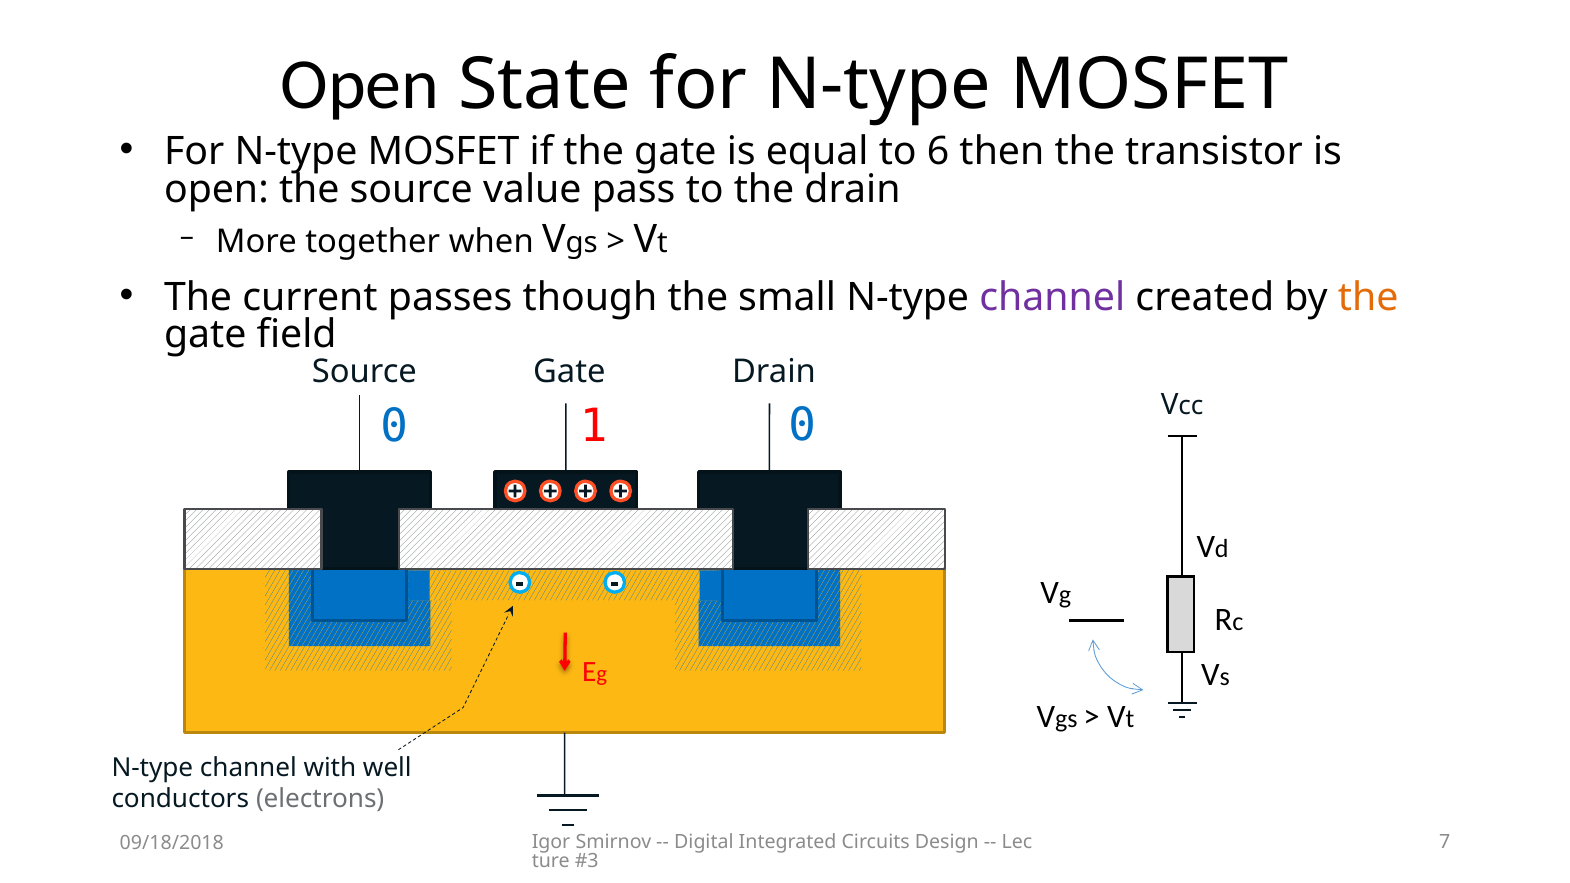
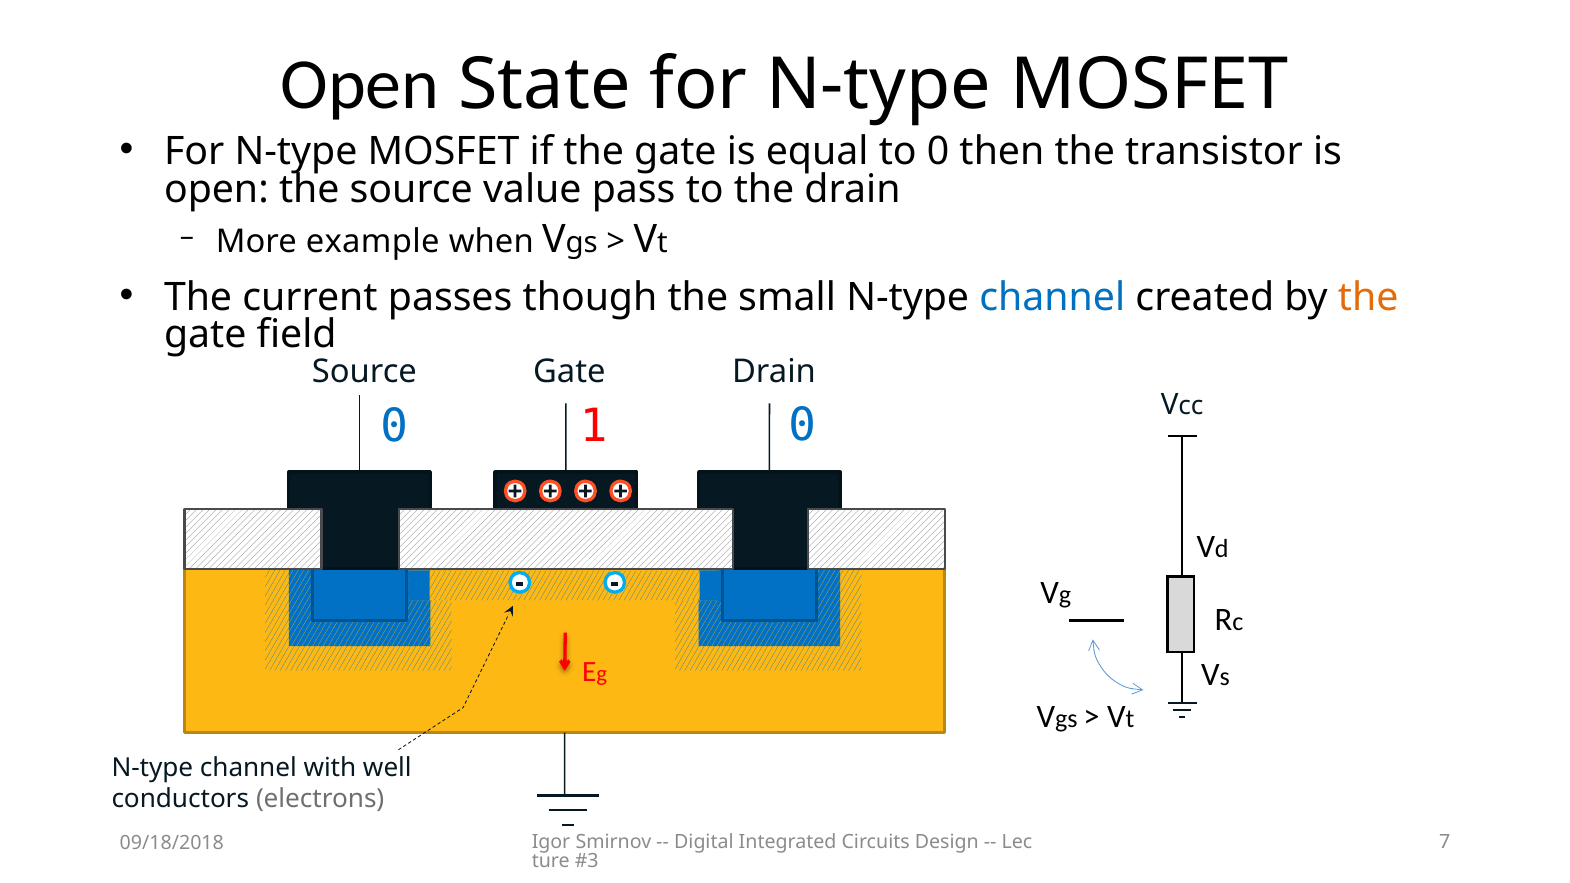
to 6: 6 -> 0 (938, 151)
together: together -> example (373, 242)
channel colour: purple -> blue (1052, 297)
